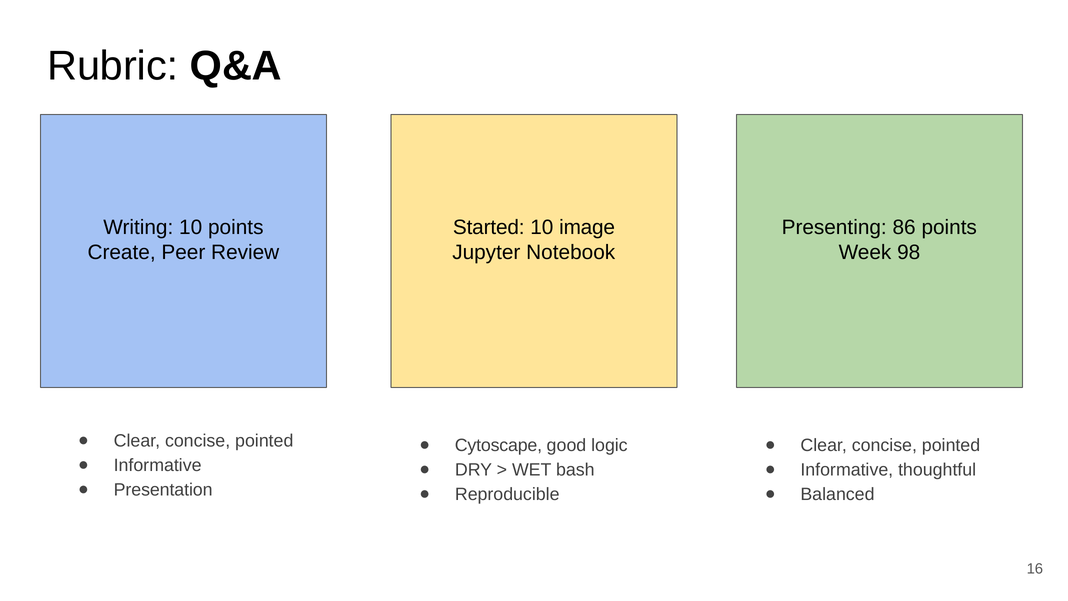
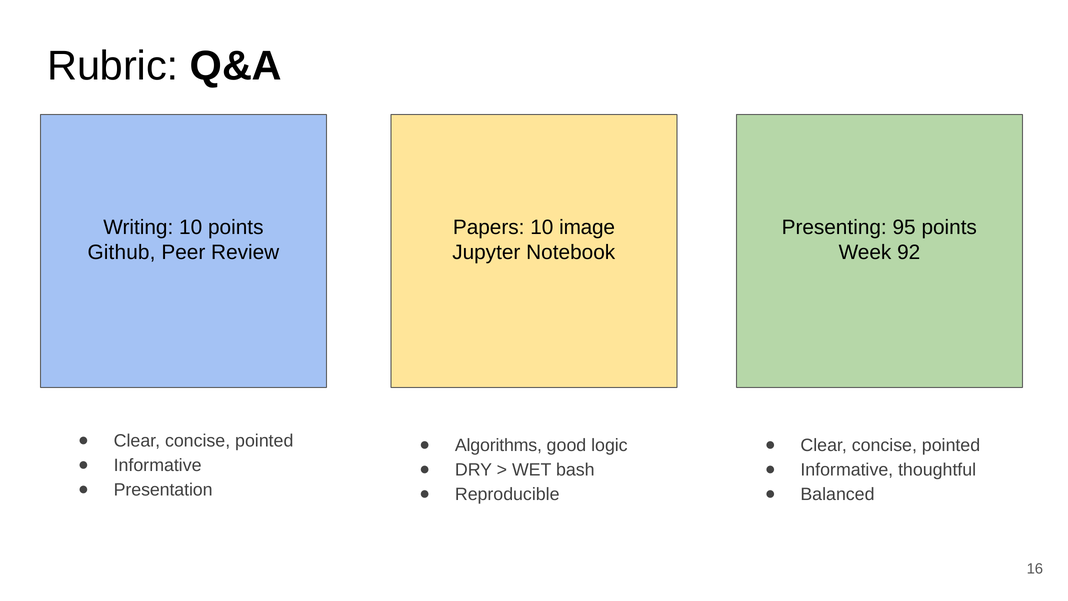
Started: Started -> Papers (489, 227)
86: 86 -> 95 (904, 227)
Create: Create -> Github (121, 252)
98: 98 -> 92 (909, 252)
Cytoscape: Cytoscape -> Algorithms (498, 445)
